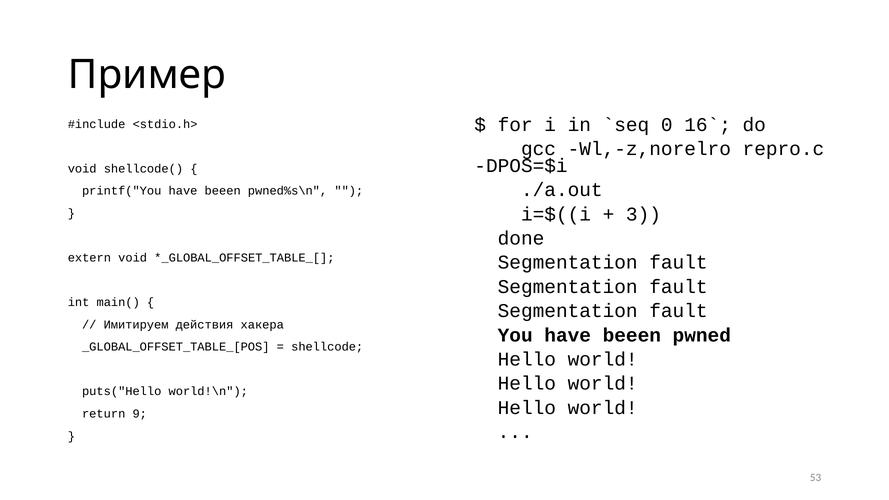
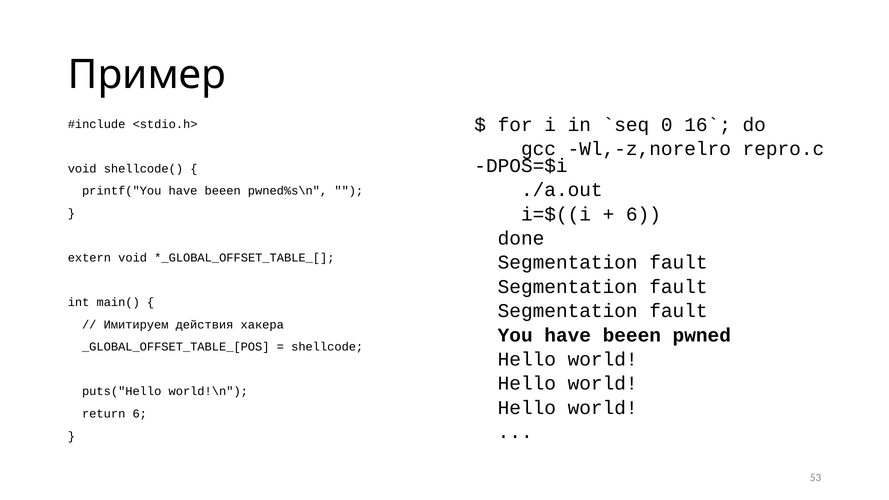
3: 3 -> 6 (643, 214)
return 9: 9 -> 6 (140, 414)
